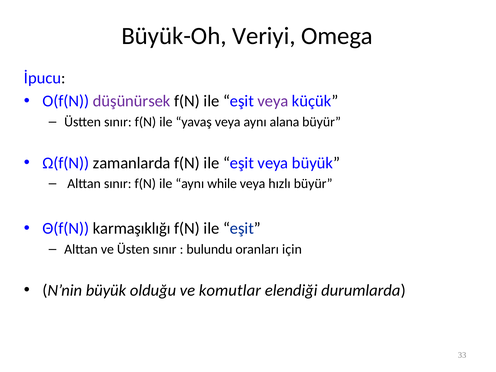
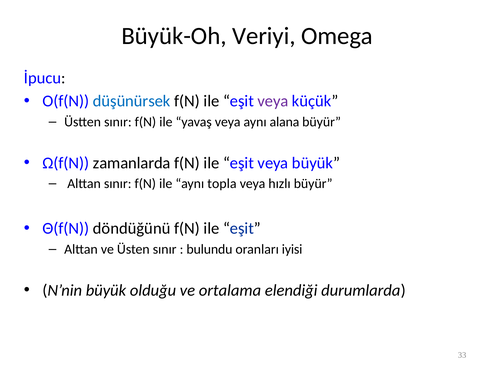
düşünürsek colour: purple -> blue (132, 101)
while: while -> topla (222, 184)
karmaşıklığı: karmaşıklığı -> döndüğünü (132, 229)
için: için -> iyisi (292, 249)
komutlar: komutlar -> ortalama (230, 290)
